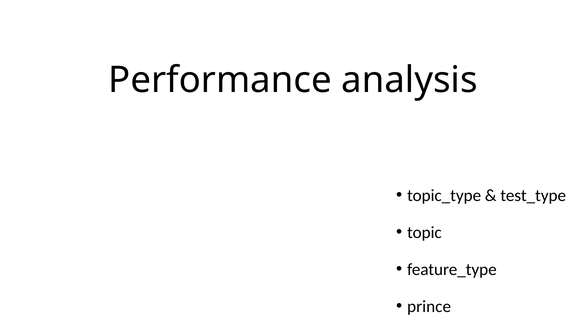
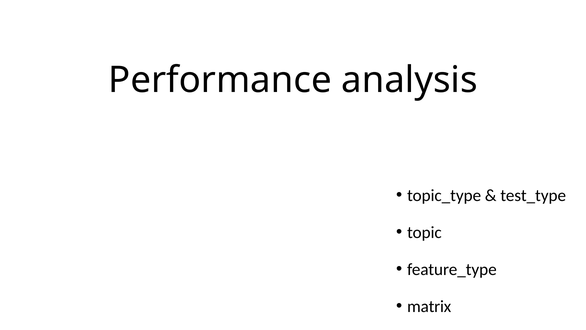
prince: prince -> matrix (429, 306)
